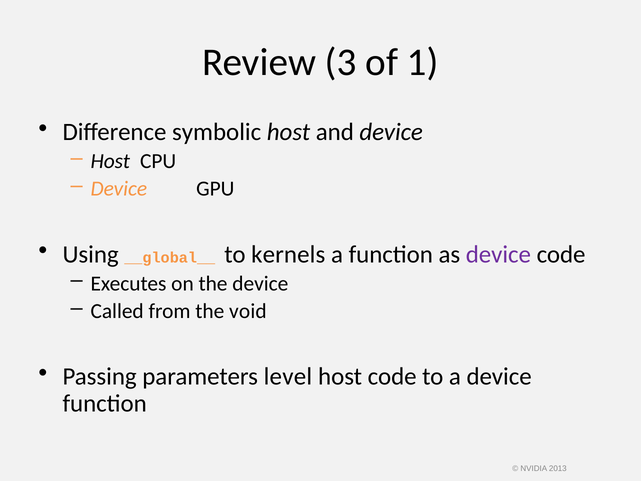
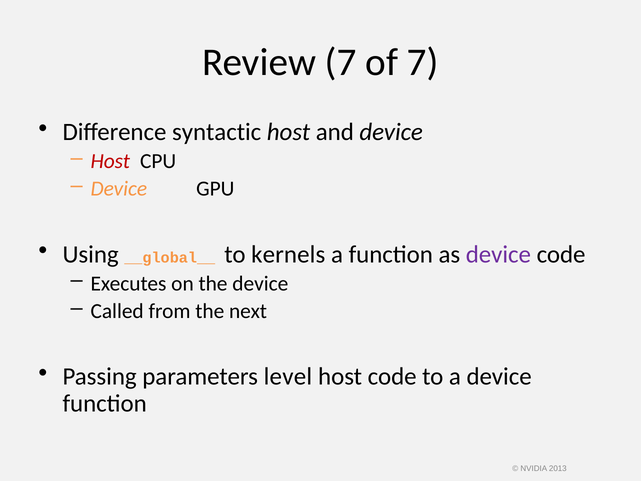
Review 3: 3 -> 7 (341, 62)
of 1: 1 -> 7 (423, 62)
symbolic: symbolic -> syntactic (217, 132)
Host colour: black -> red (110, 161)
void: void -> next (248, 311)
